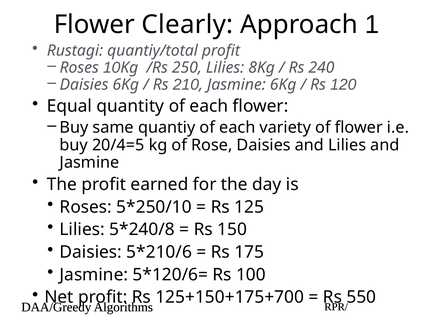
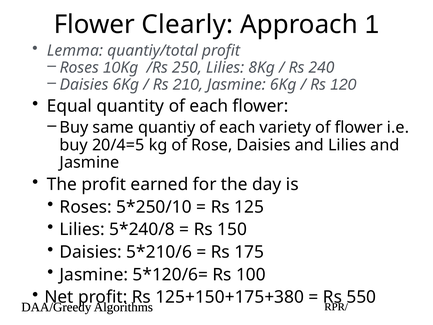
Rustagi: Rustagi -> Lemma (75, 51)
125+150+175+700: 125+150+175+700 -> 125+150+175+380 (230, 297)
